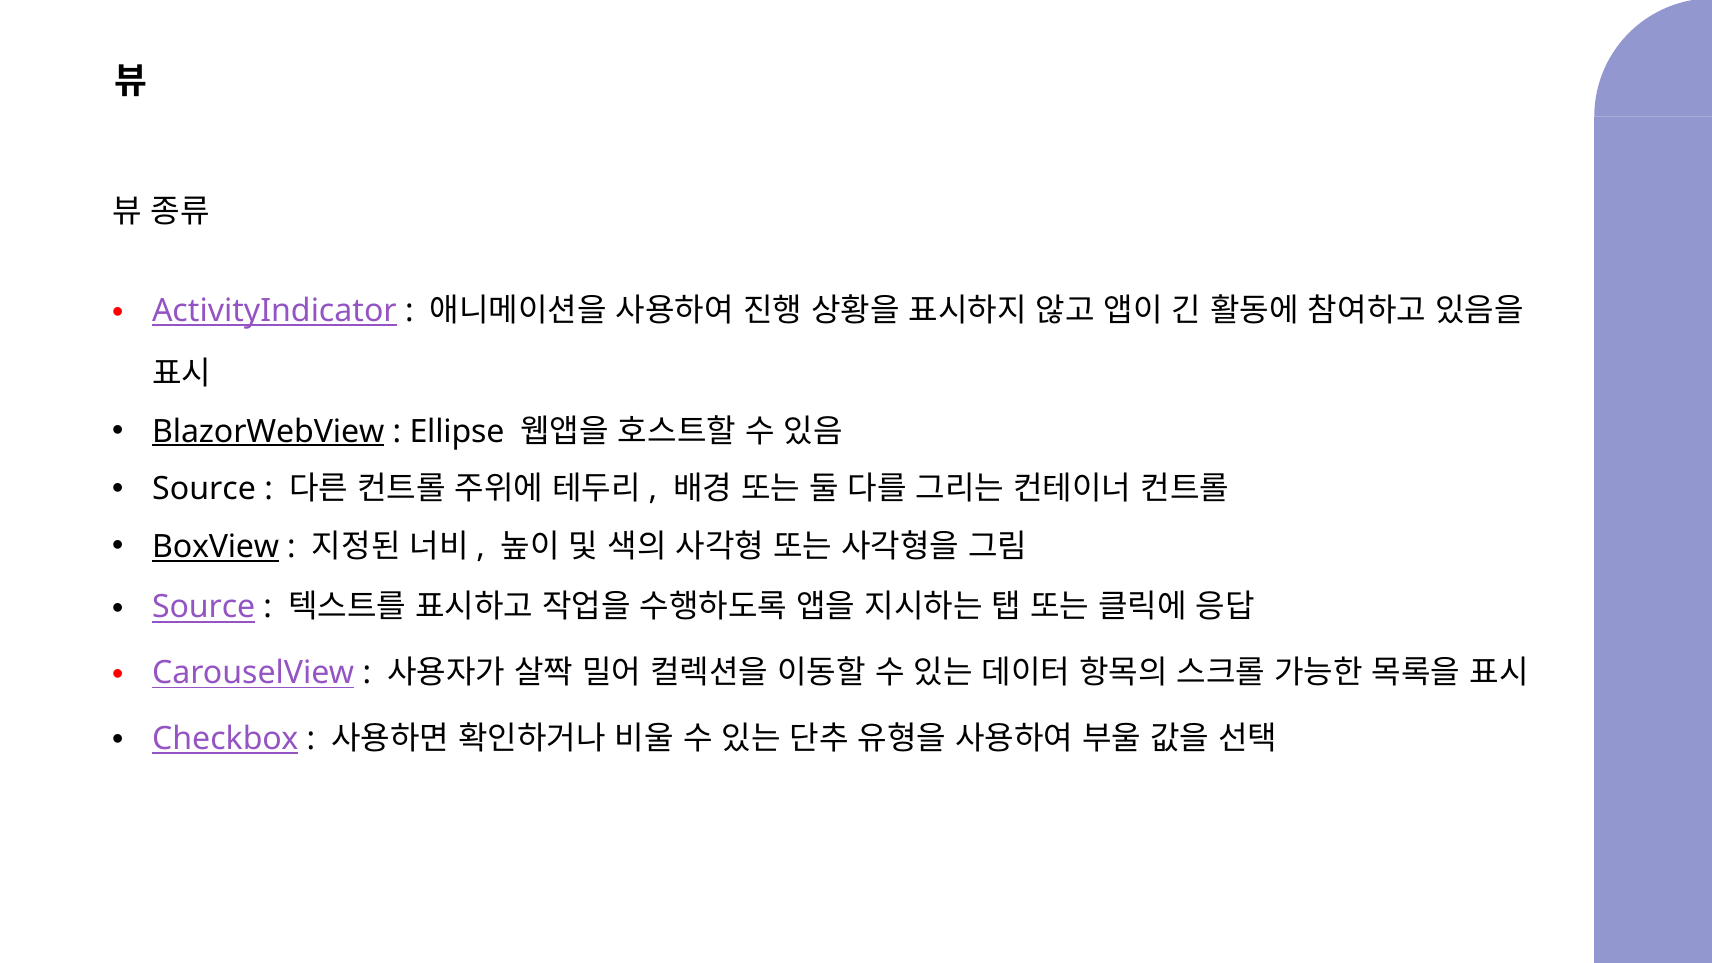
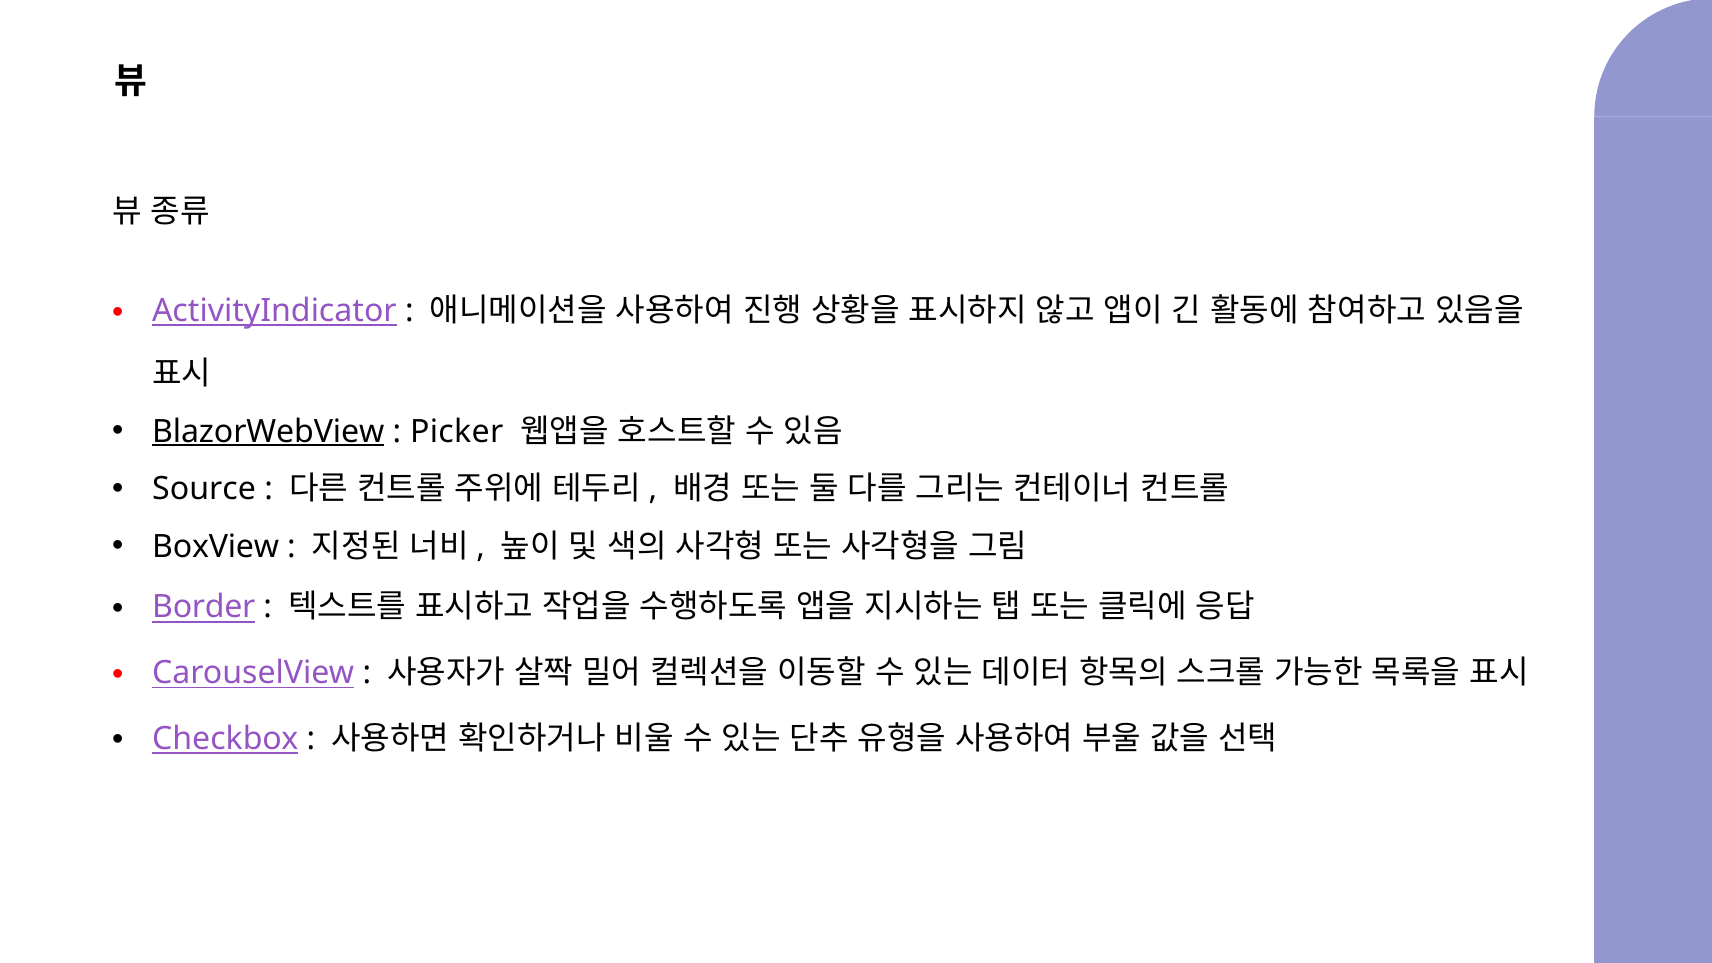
Ellipse: Ellipse -> Picker (457, 431)
BoxView underline: present -> none (216, 547)
Source: Source -> Border (204, 607)
